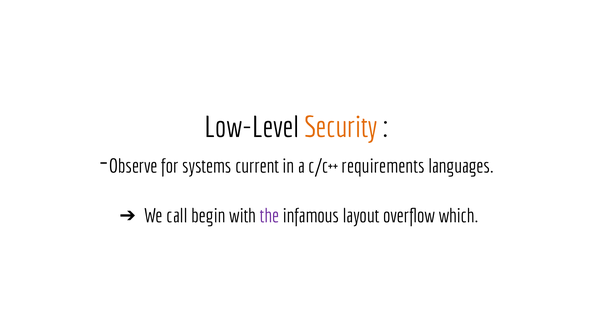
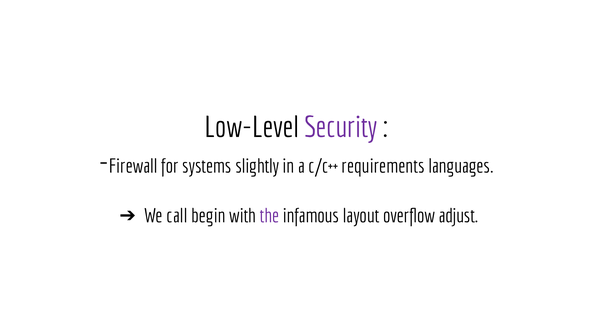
Security colour: orange -> purple (341, 127)
Observe: Observe -> Firewall (133, 166)
current: current -> slightly (257, 166)
which: which -> adjust (459, 216)
